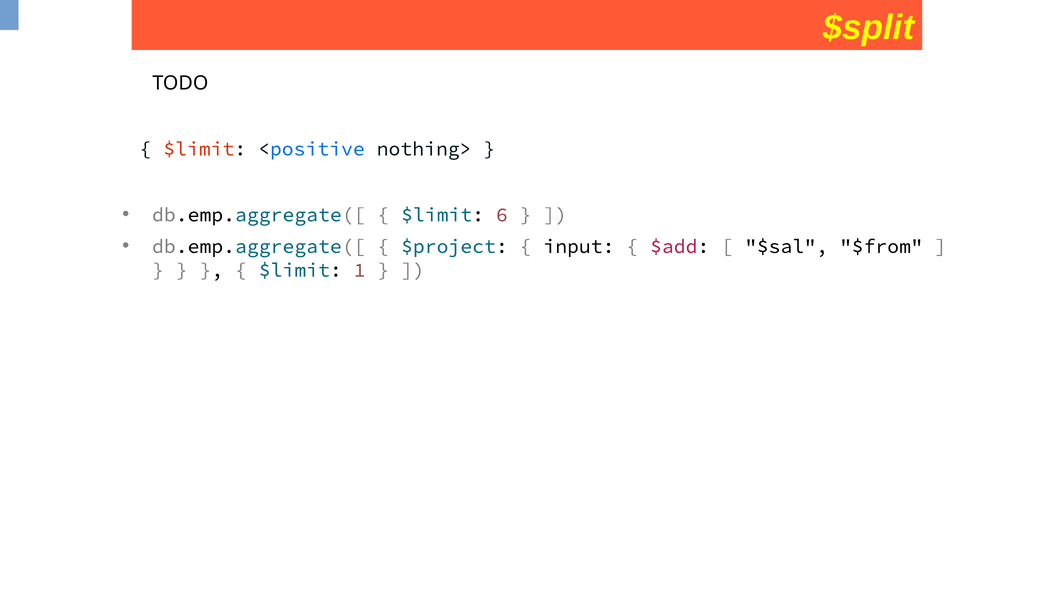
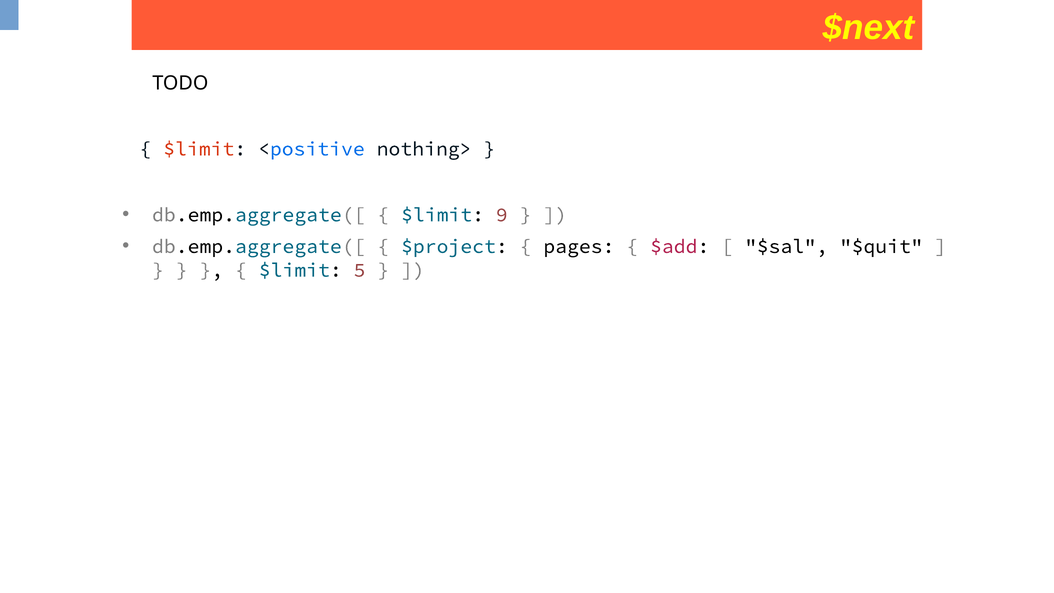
$split: $split -> $next (868, 27)
6: 6 -> 9 (502, 215)
input: input -> pages (579, 246)
$from: $from -> $quit (881, 246)
1: 1 -> 5 (360, 270)
